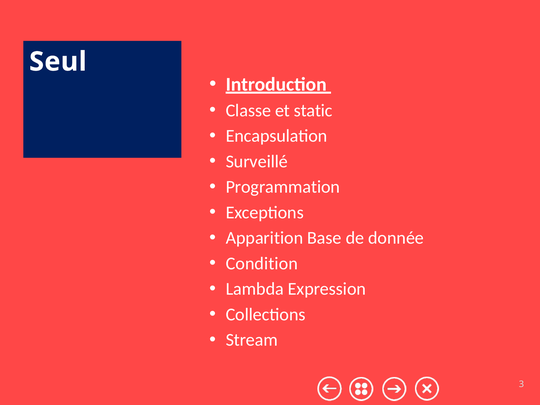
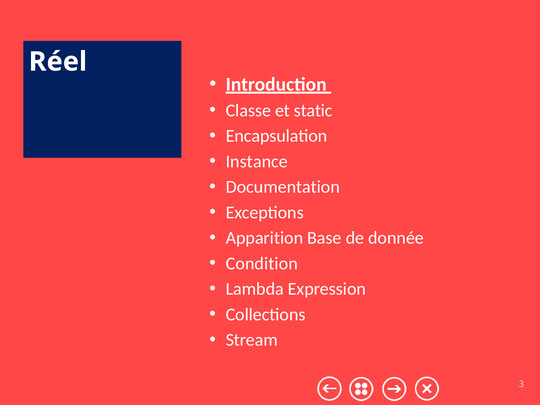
Seul: Seul -> Réel (58, 62)
Surveillé: Surveillé -> Instance (257, 162)
Programmation: Programmation -> Documentation (283, 187)
